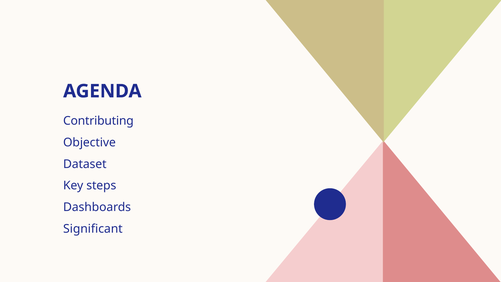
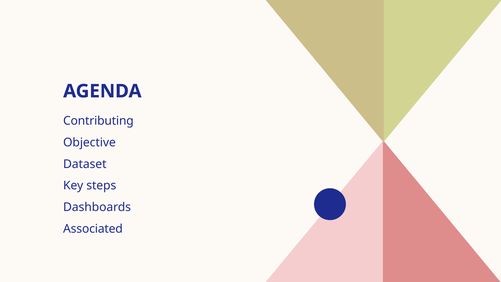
Significant: Significant -> Associated (93, 229)
